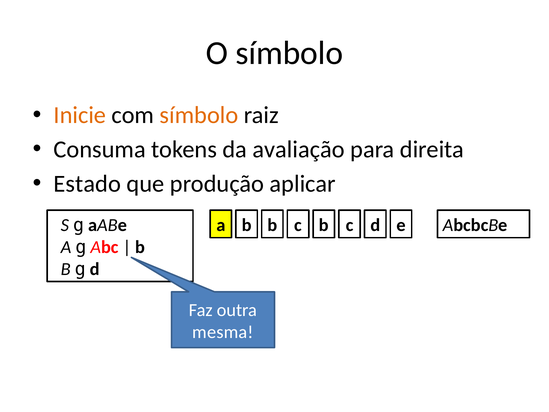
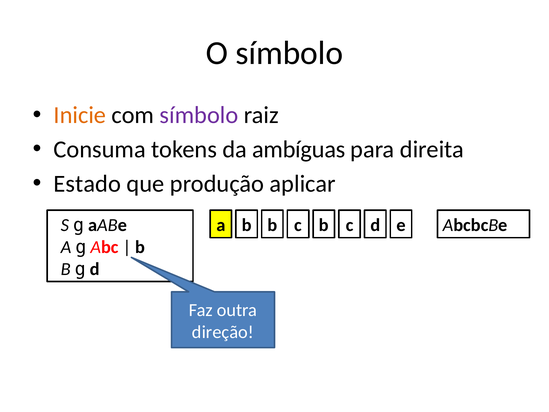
símbolo colour: orange -> purple (199, 115)
avaliação: avaliação -> ambíguas (299, 149)
mesma: mesma -> direção (223, 332)
